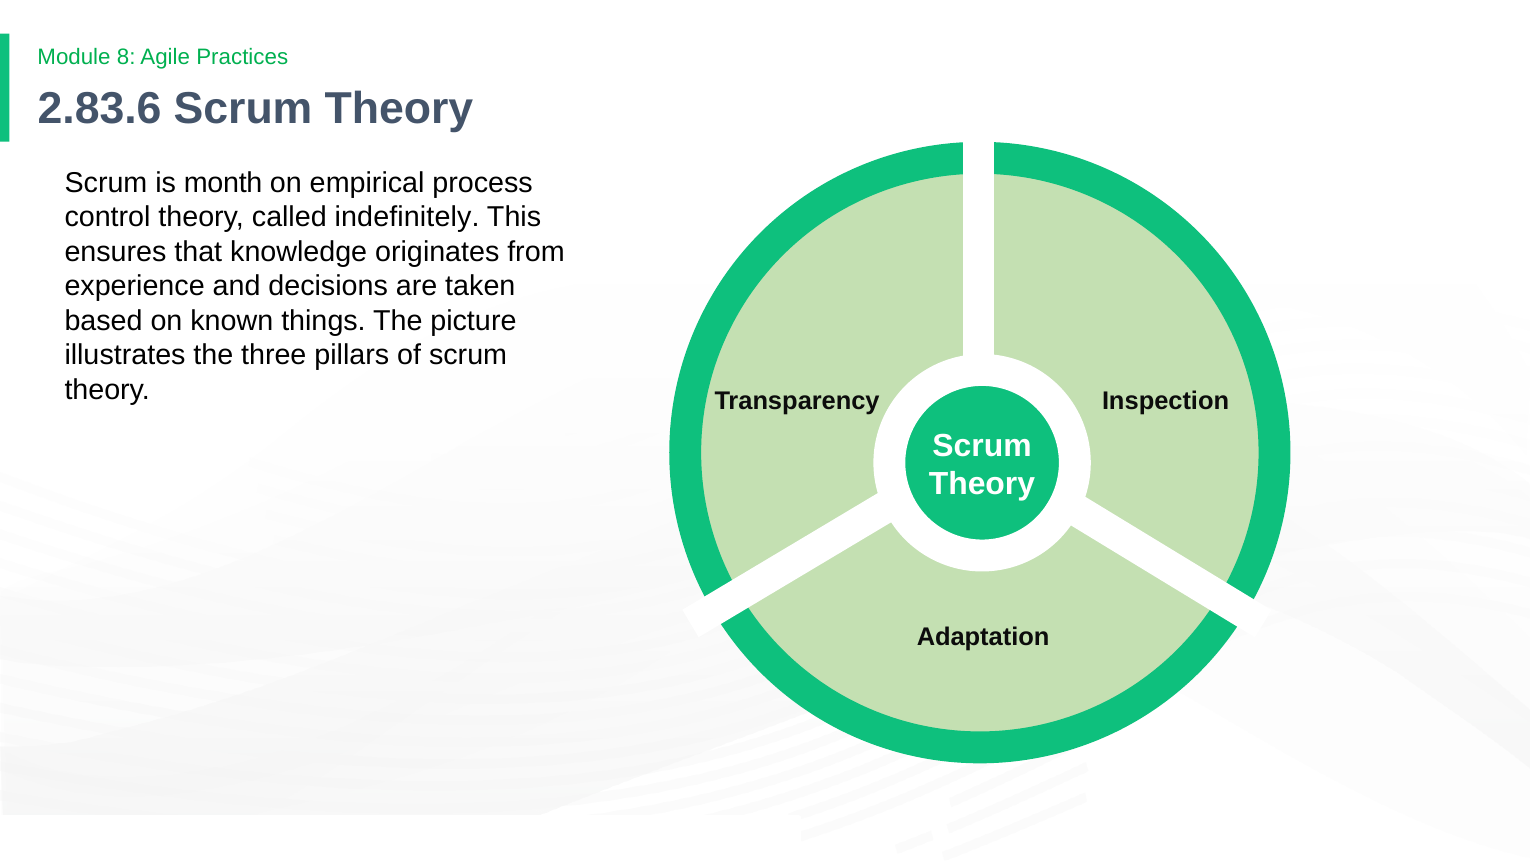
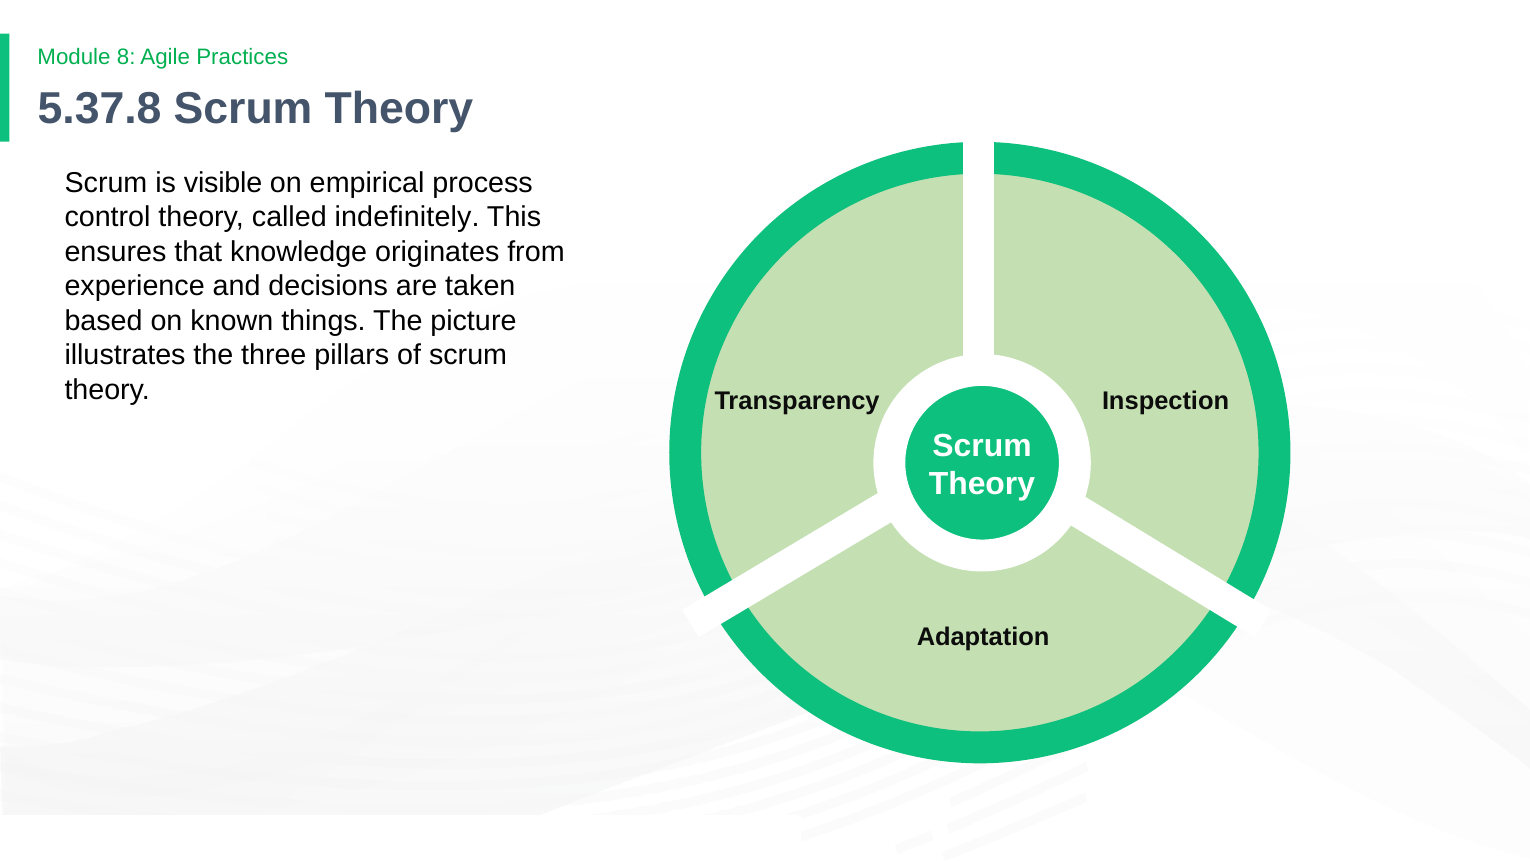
2.83.6: 2.83.6 -> 5.37.8 (100, 109)
month: month -> visible (223, 183)
